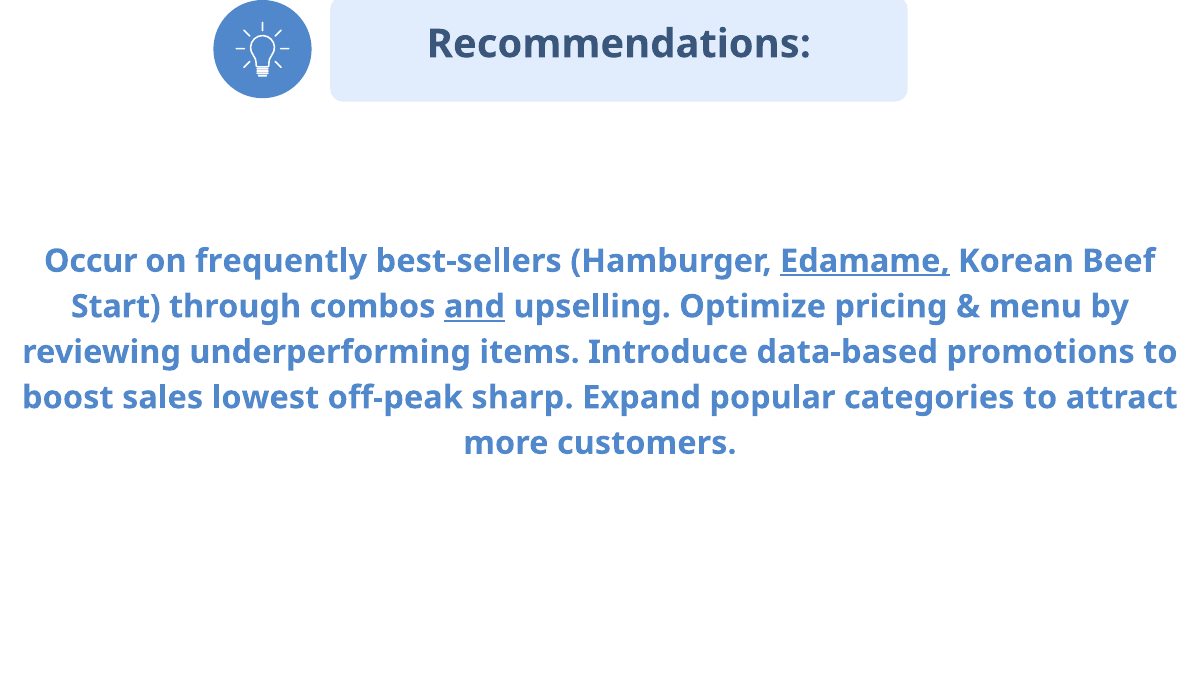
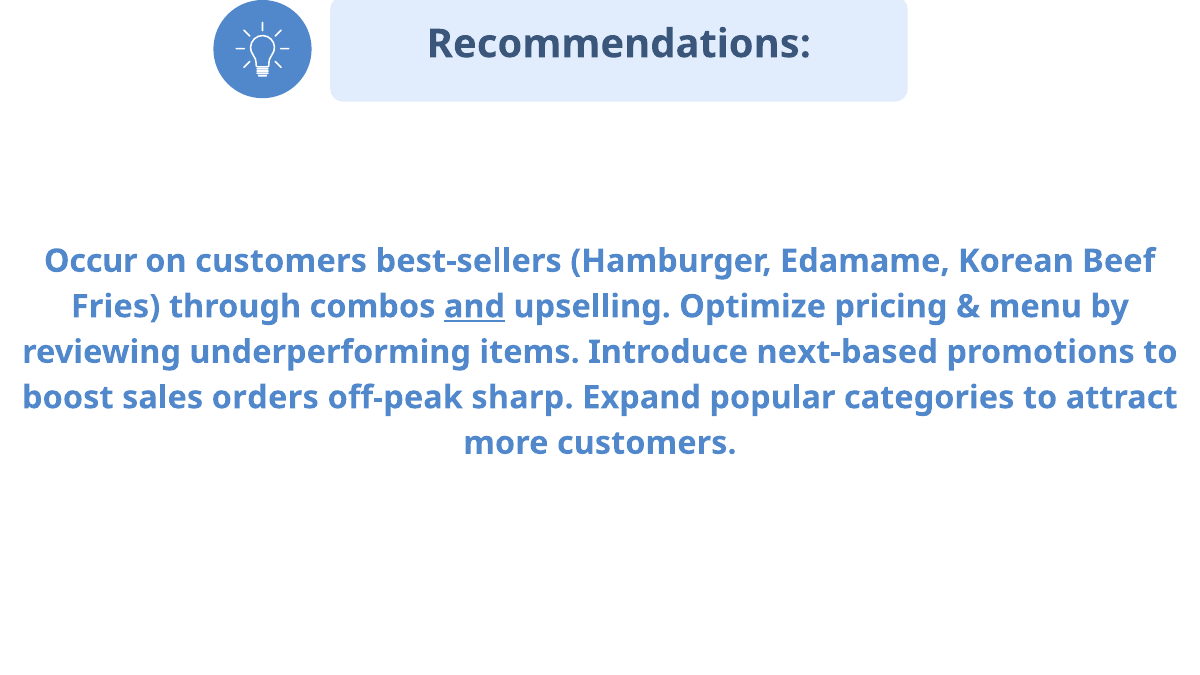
on frequently: frequently -> customers (281, 261)
Edamame underline: present -> none (865, 261)
Start: Start -> Fries (116, 307)
data-based: data-based -> next-based (847, 352)
lowest: lowest -> orders (265, 398)
